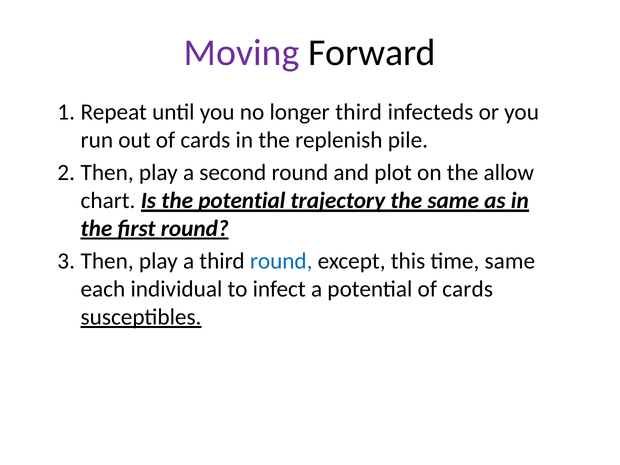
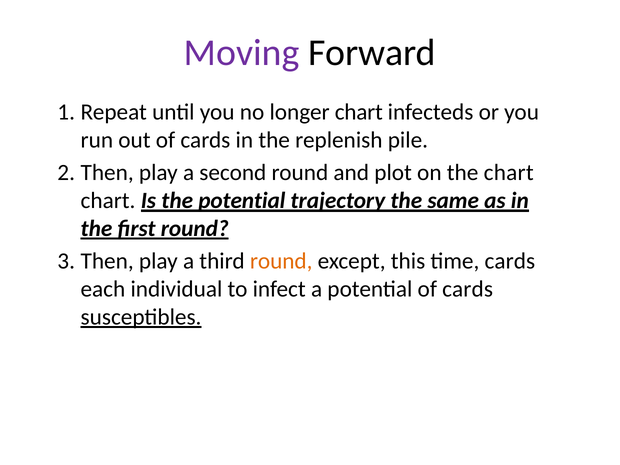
longer third: third -> chart (359, 112)
the allow: allow -> chart (509, 173)
round colour: blue -> orange (281, 261)
time same: same -> cards (510, 261)
